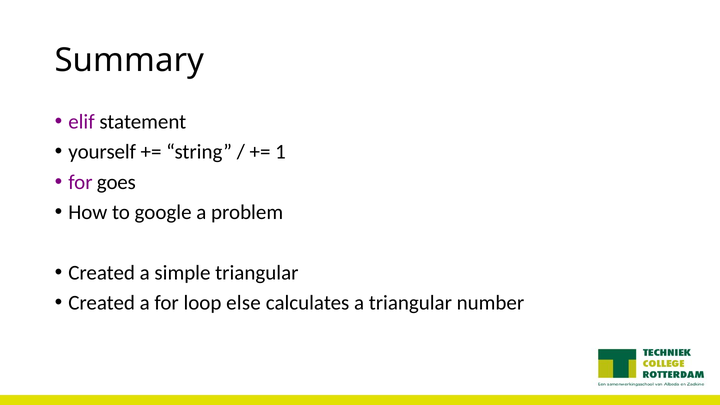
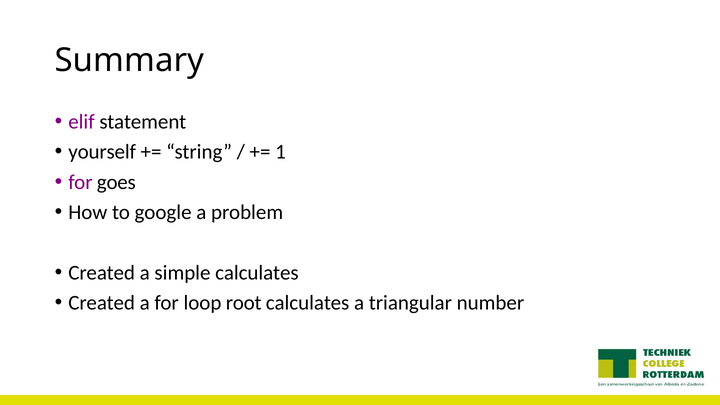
simple triangular: triangular -> calculates (257, 273)
else: else -> root (244, 303)
